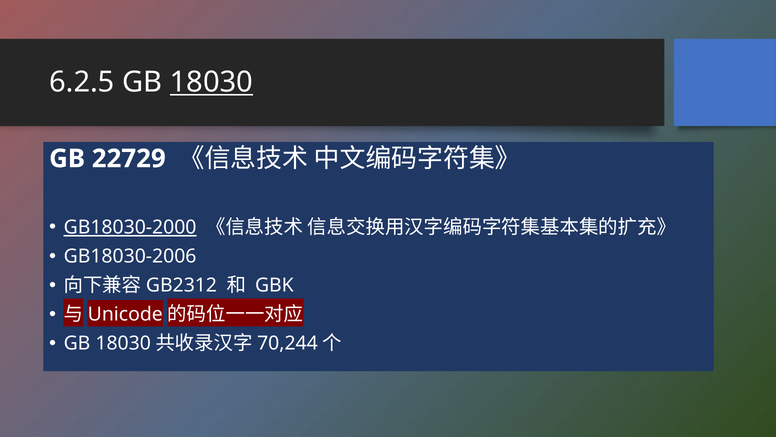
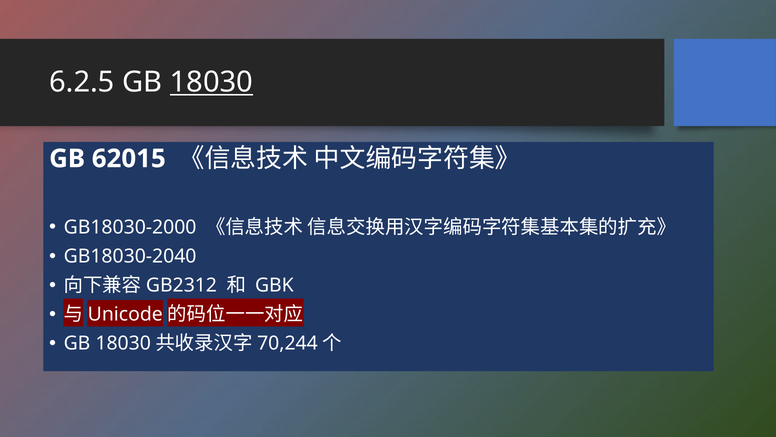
22729: 22729 -> 62015 (129, 158)
GB18030-2000 underline: present -> none (130, 227)
GB18030-2006: GB18030-2006 -> GB18030-2040 (130, 256)
